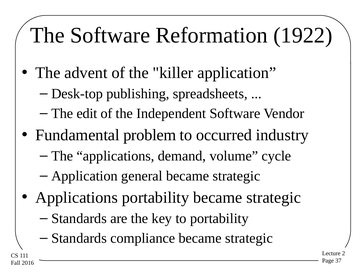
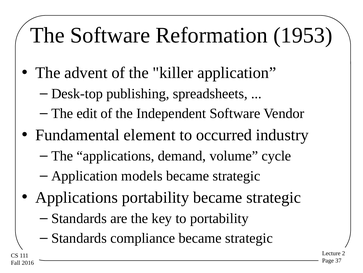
1922: 1922 -> 1953 (303, 35)
problem: problem -> element (150, 135)
general: general -> models (142, 175)
